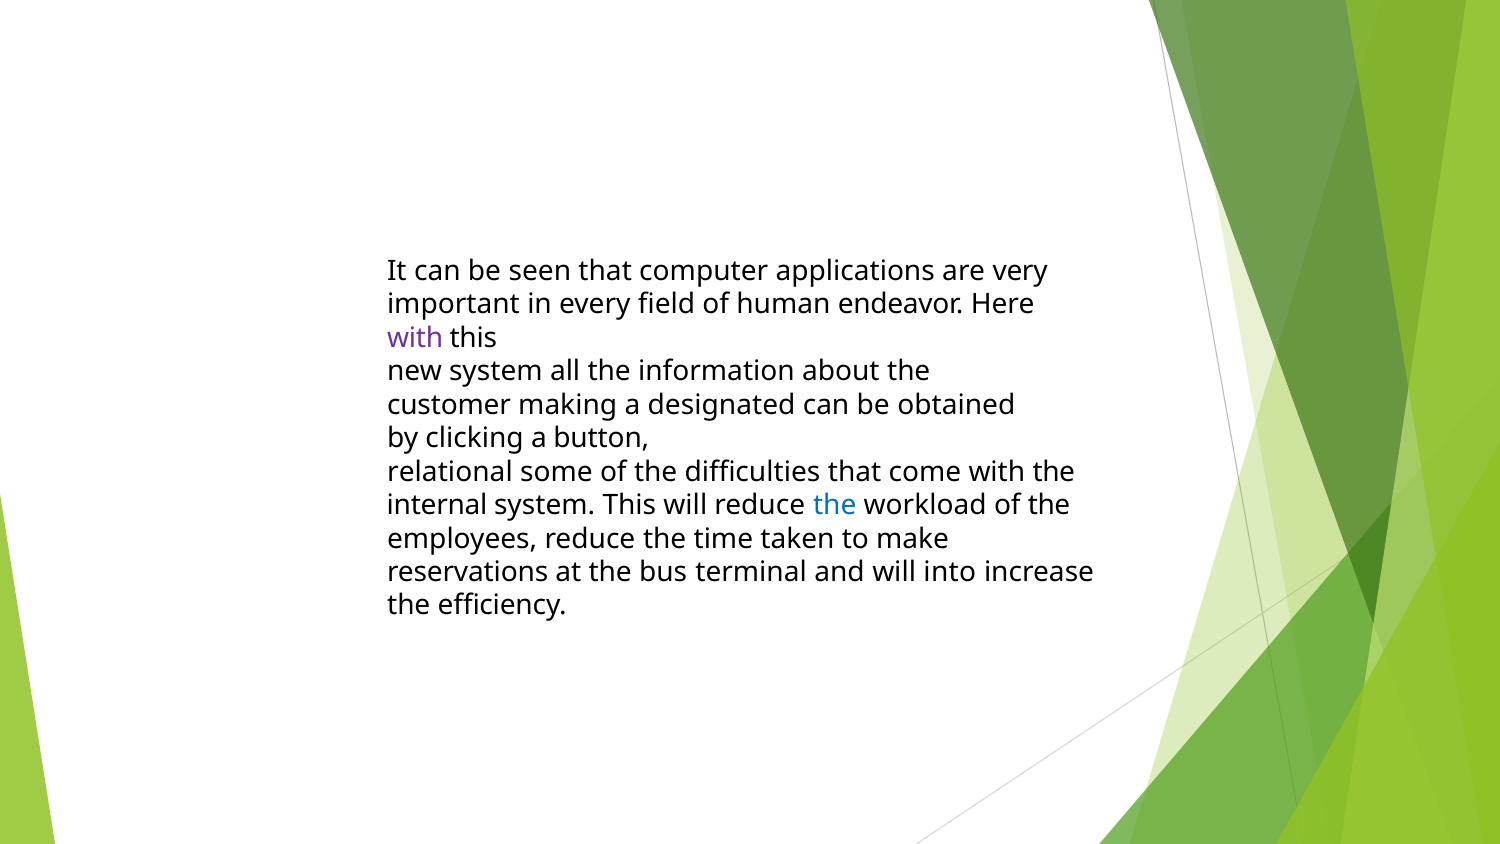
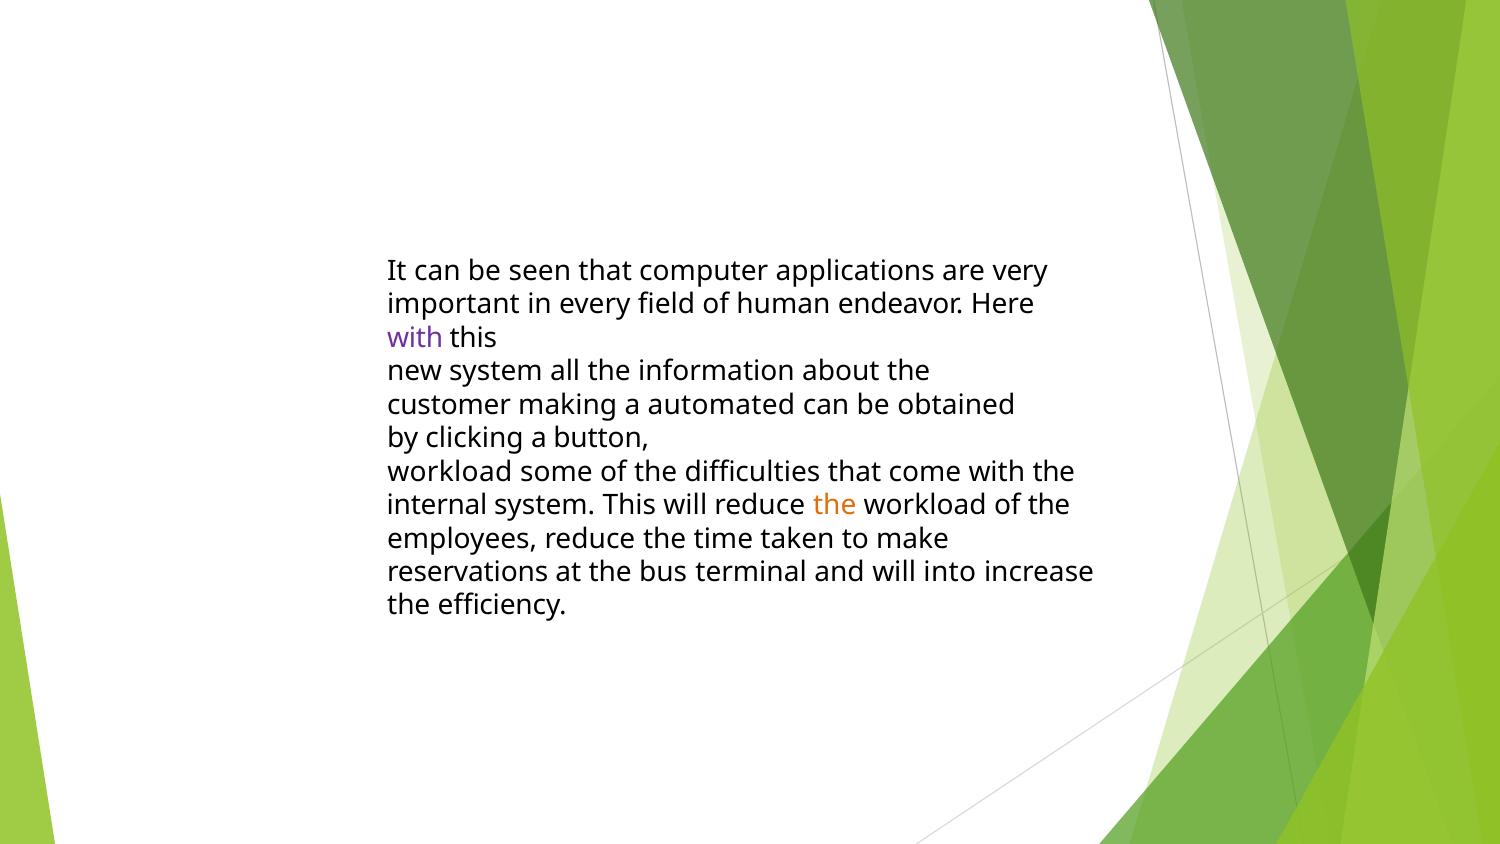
designated: designated -> automated (721, 405)
relational: relational -> workload (450, 472)
the colour: blue -> orange (835, 505)
